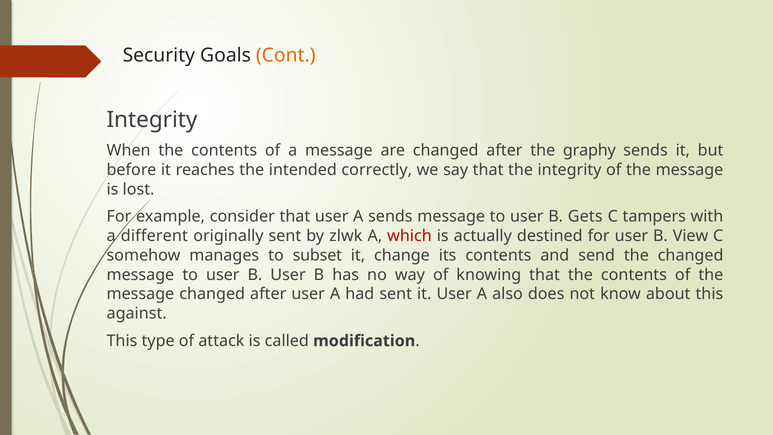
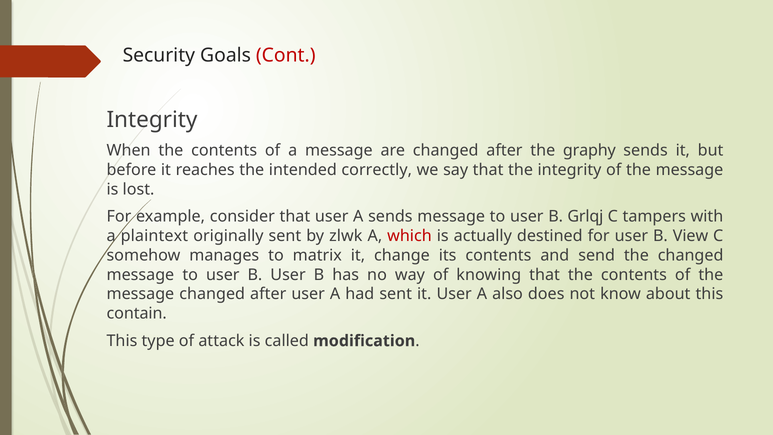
Cont colour: orange -> red (286, 55)
Gets: Gets -> Grlqj (585, 217)
different: different -> plaintext (154, 236)
subset: subset -> matrix (317, 255)
against: against -> contain (137, 313)
